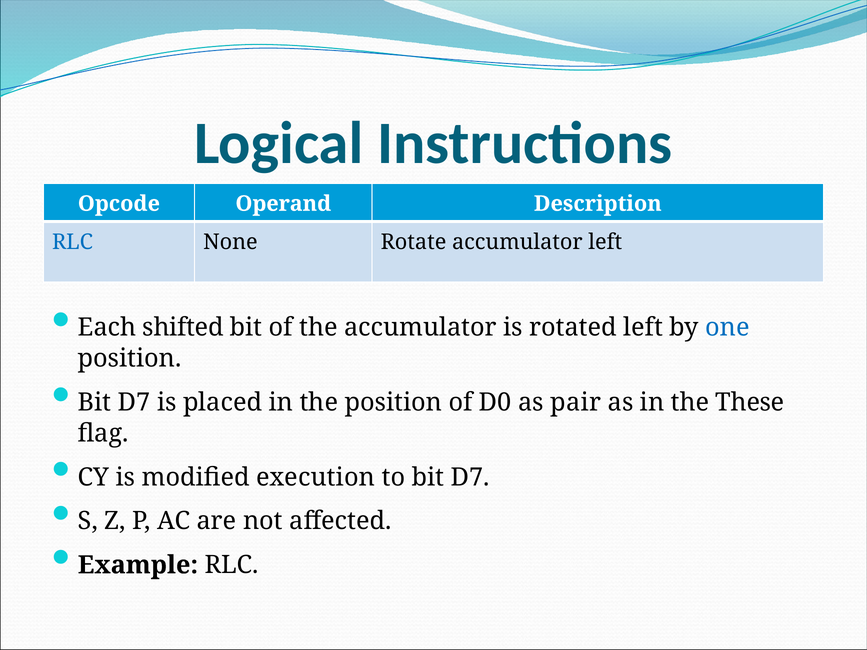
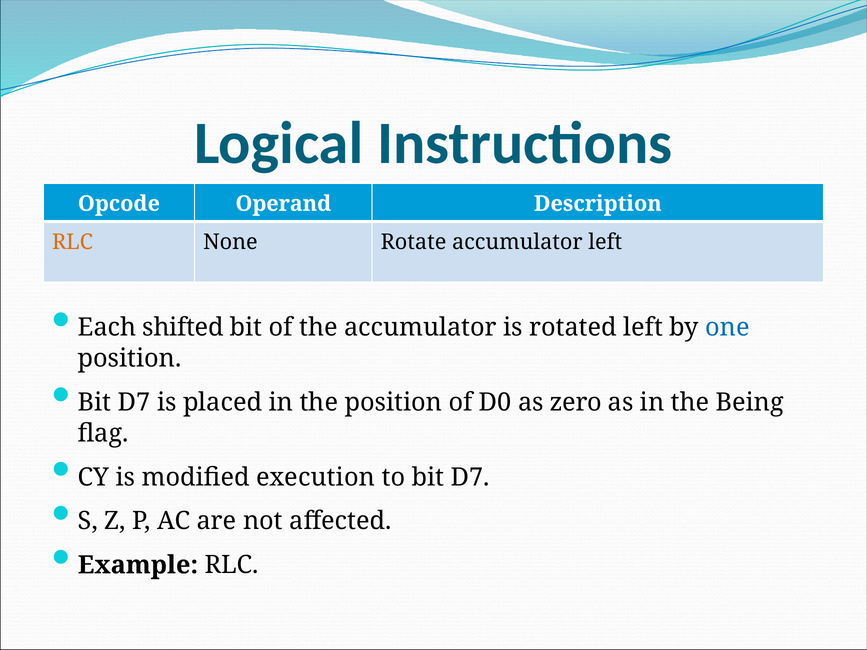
RLC colour: blue -> orange (72, 242)
pair: pair -> zero (576, 402)
These: These -> Being (750, 402)
